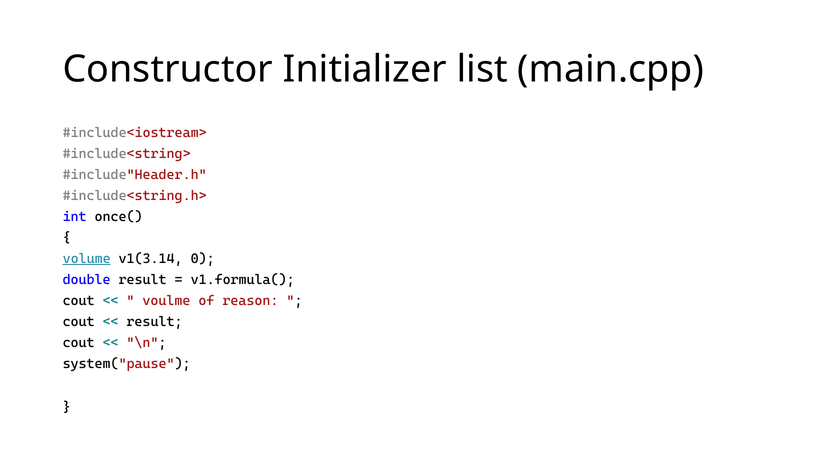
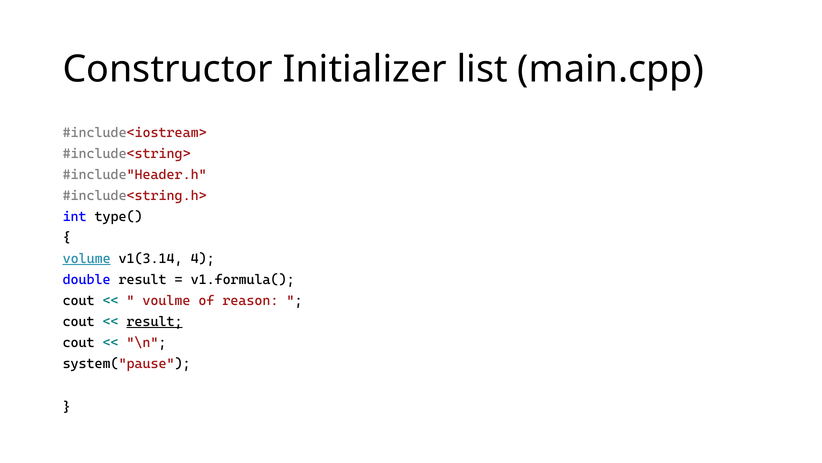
once(: once( -> type( (119, 216)
0: 0 -> 4 (203, 258)
result underline: none -> present (155, 321)
